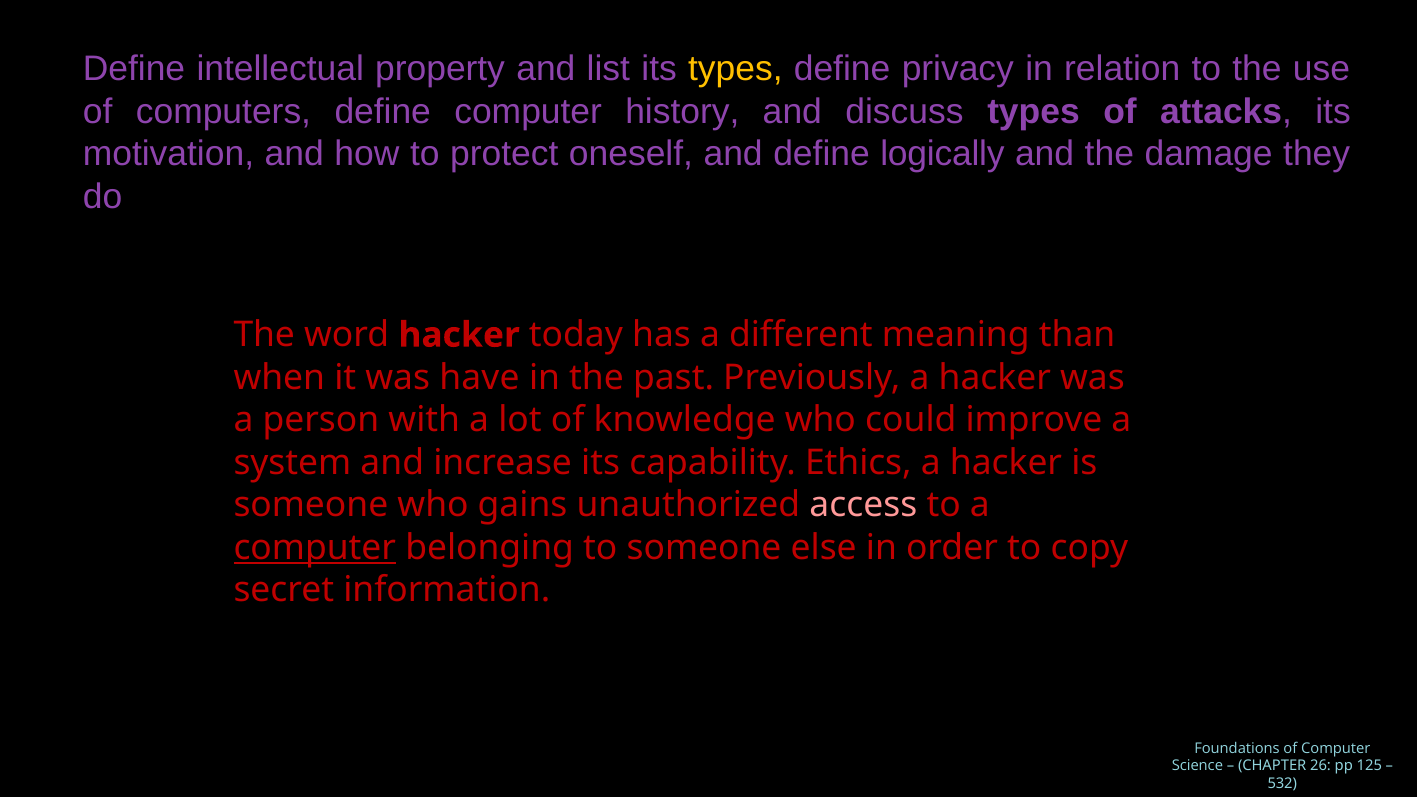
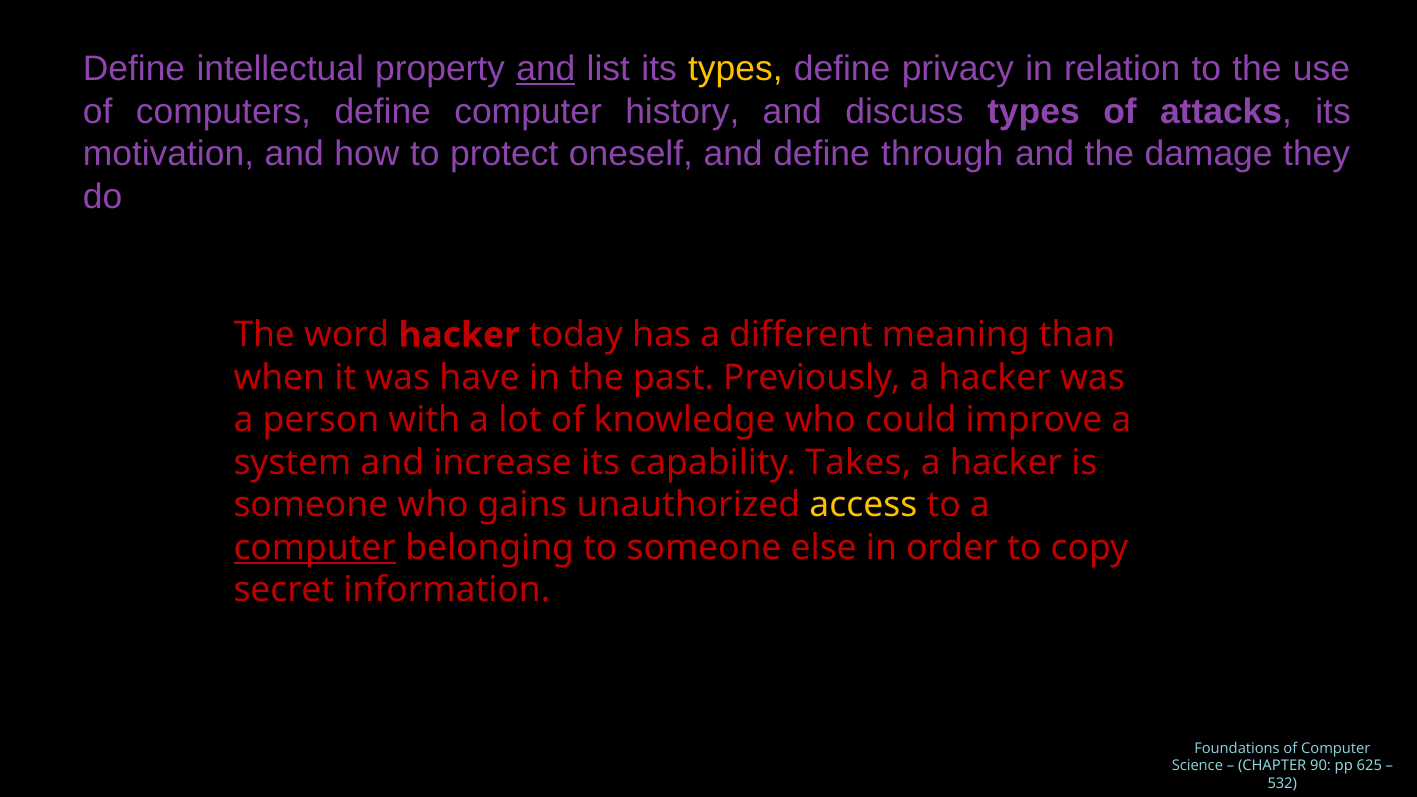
and underline: none -> present (546, 69)
logically: logically -> through (942, 154)
Ethics: Ethics -> Takes (858, 463)
access colour: pink -> yellow (863, 505)
26: 26 -> 90 (1321, 766)
125: 125 -> 625 (1369, 766)
